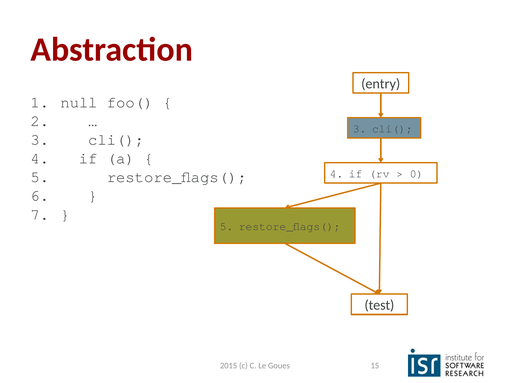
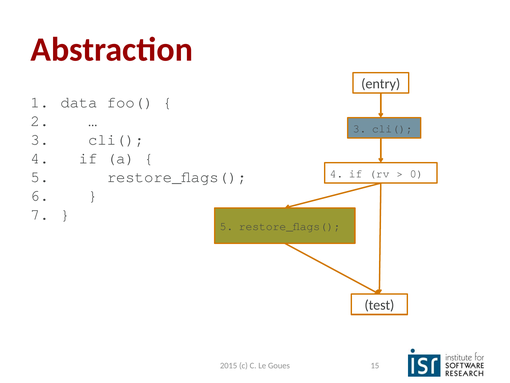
null: null -> data (79, 102)
